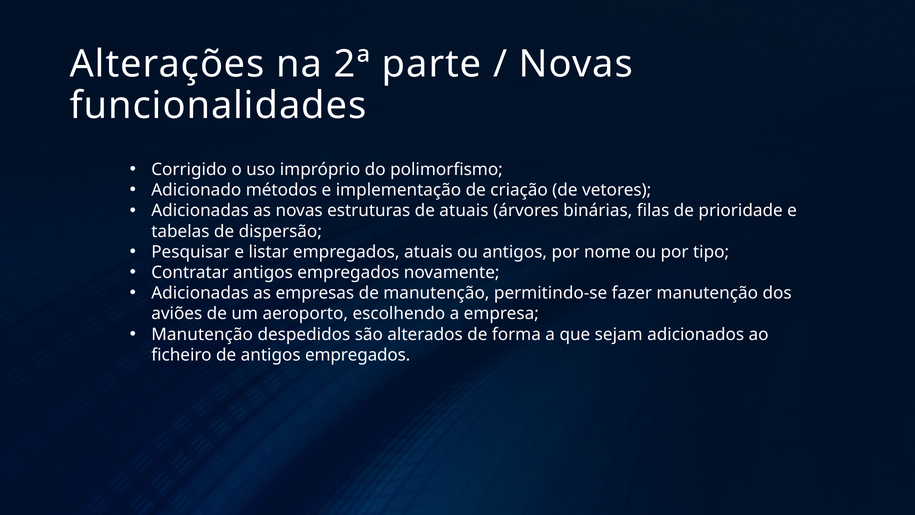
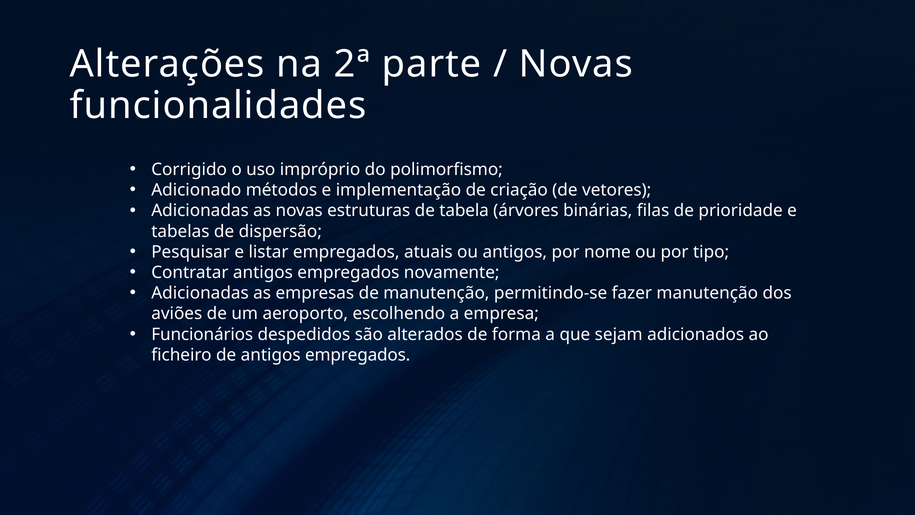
de atuais: atuais -> tabela (464, 211)
Manutenção: Manutenção -> Funcionários (202, 334)
